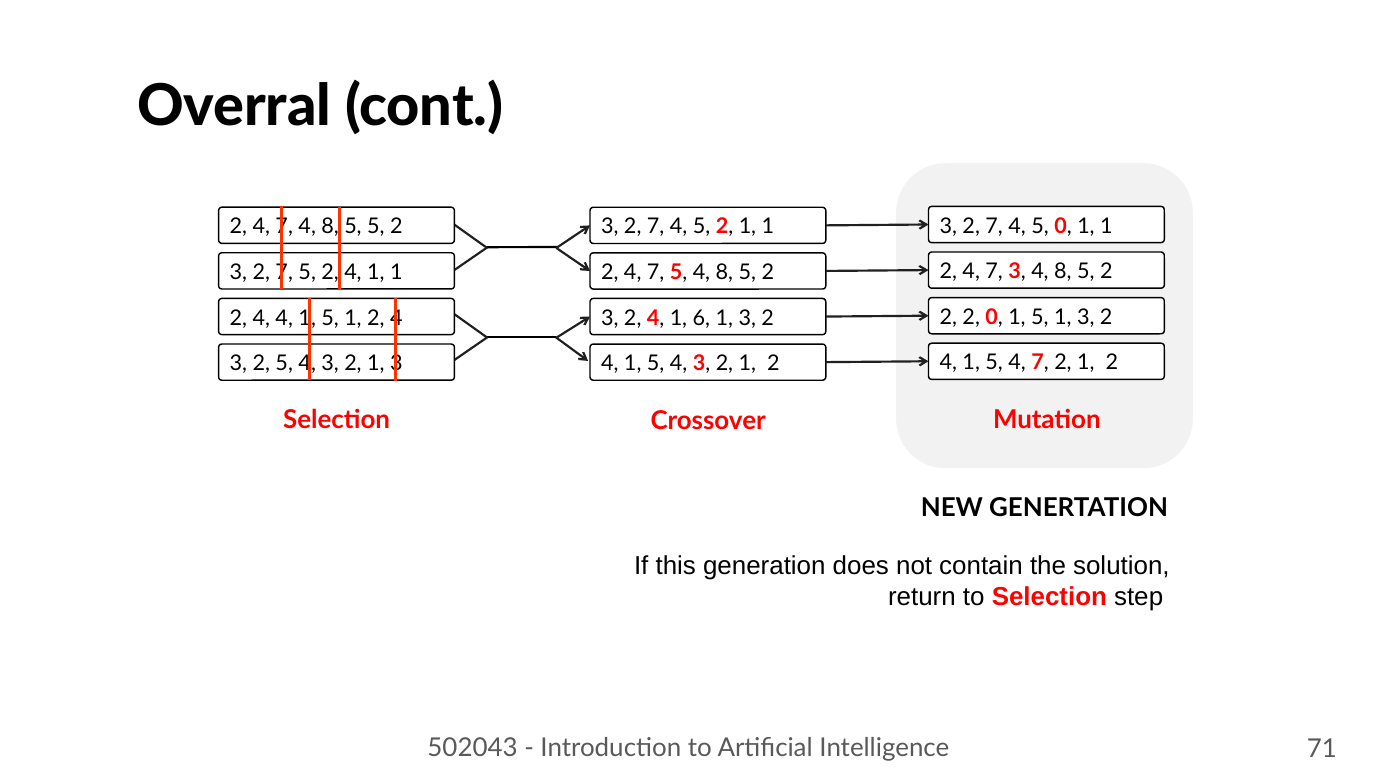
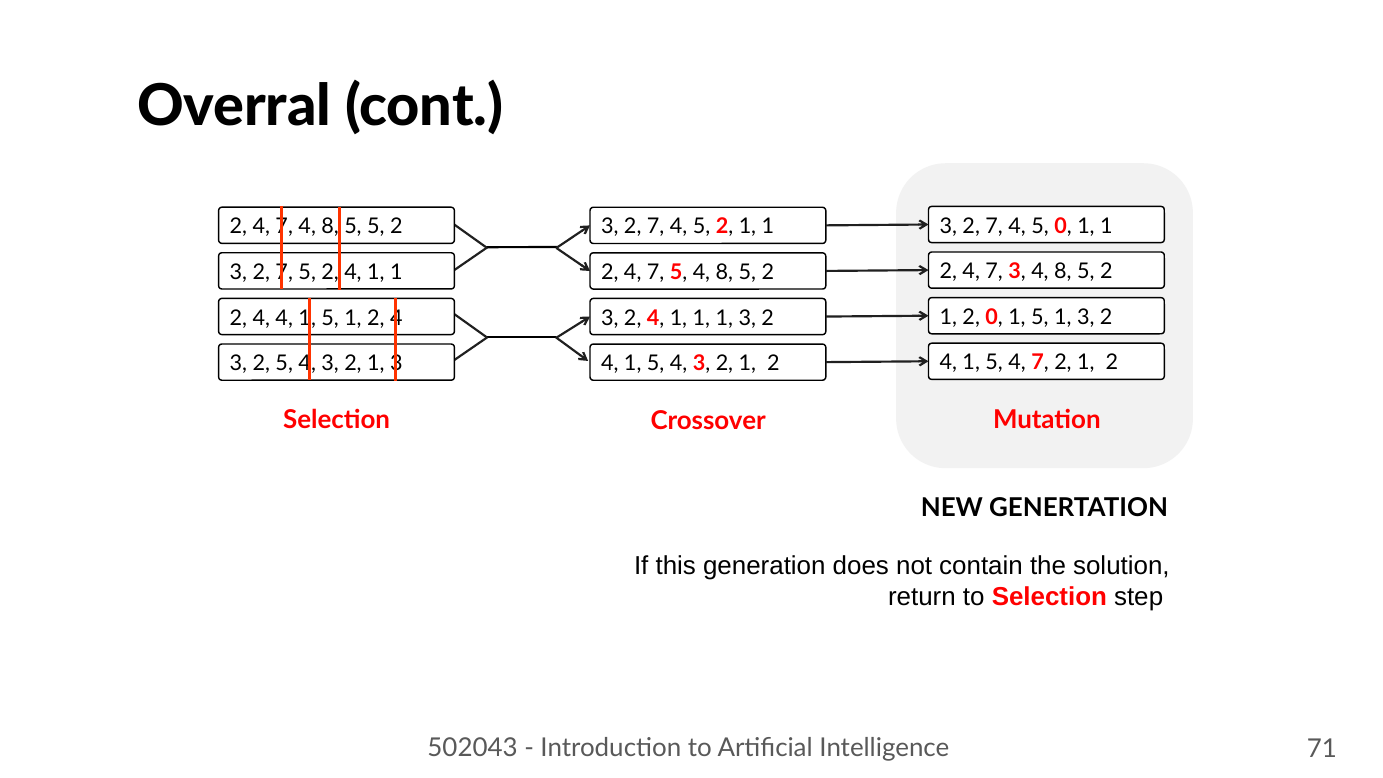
2: 2 -> 1 (948, 317)
6: 6 -> 1 (701, 318)
